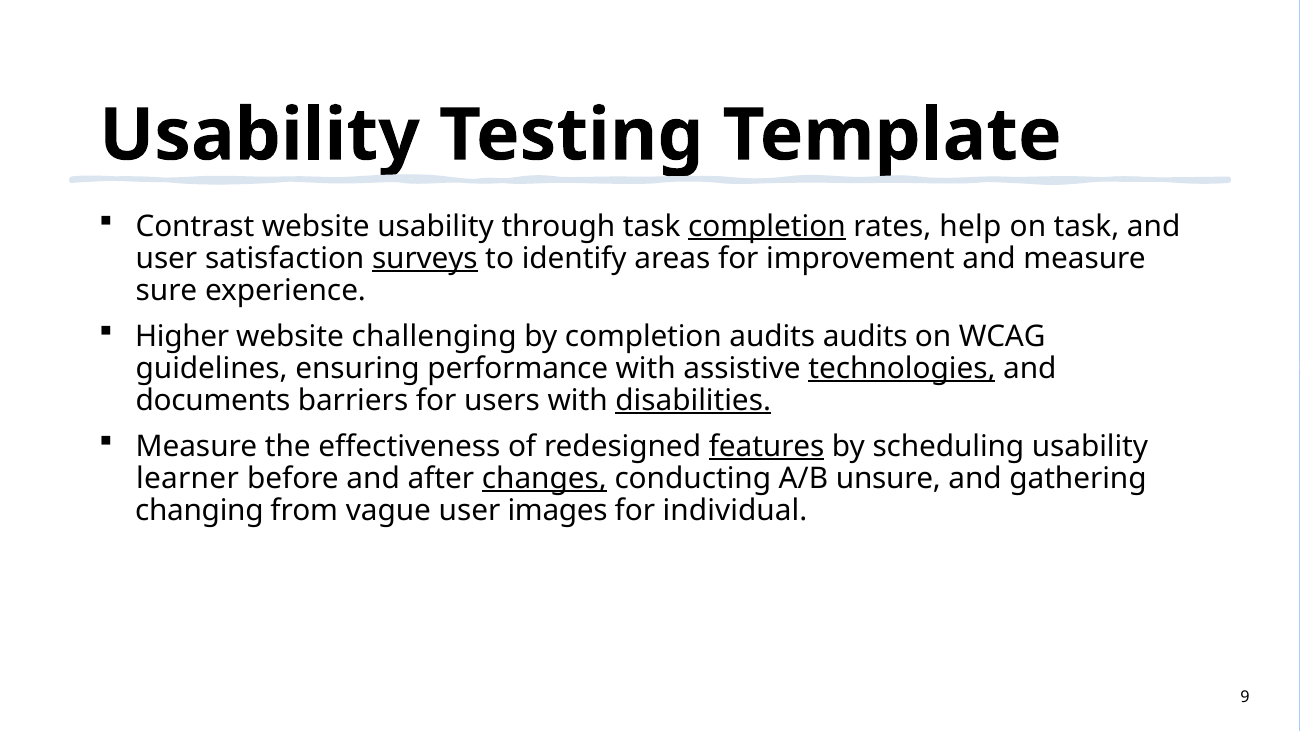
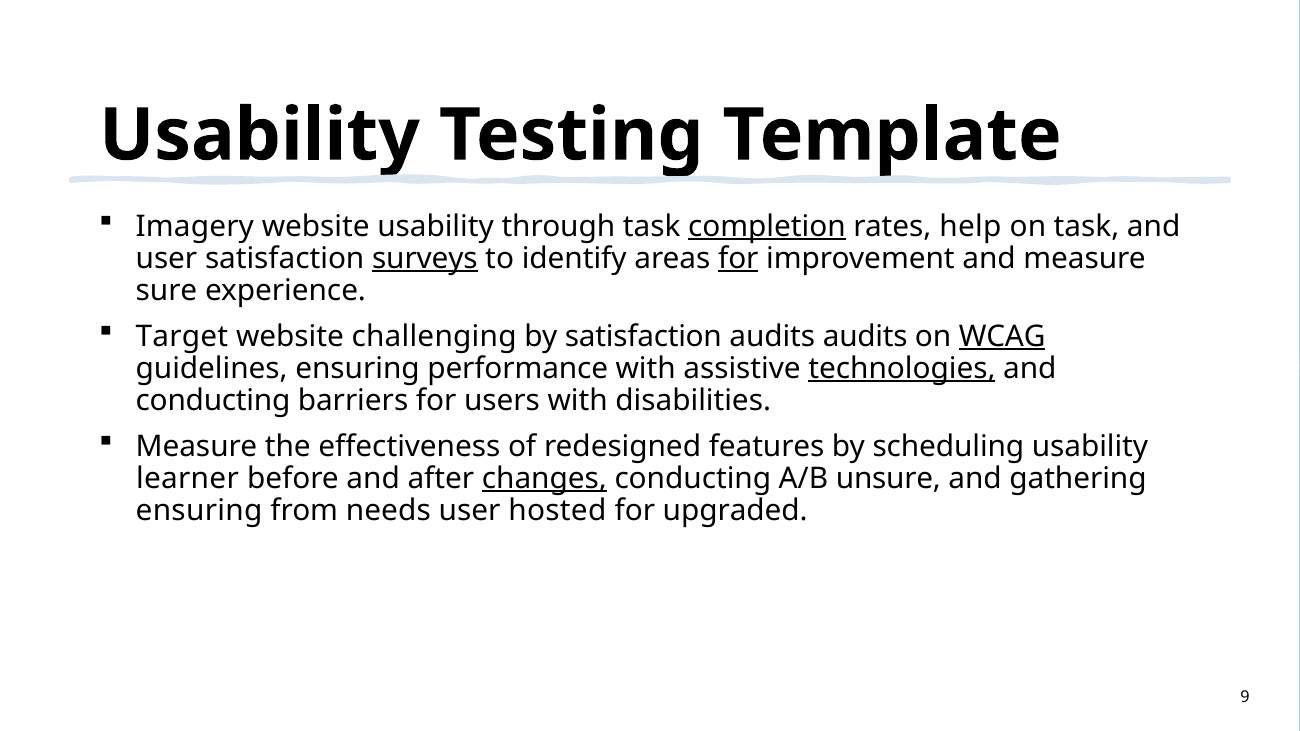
Contrast: Contrast -> Imagery (195, 226)
for underline: none -> present (738, 259)
Higher: Higher -> Target (182, 336)
by completion: completion -> satisfaction (643, 336)
WCAG underline: none -> present (1002, 336)
documents: documents -> conducting (213, 401)
disabilities underline: present -> none (693, 401)
features underline: present -> none (767, 446)
changing: changing -> ensuring (199, 511)
vague: vague -> needs (388, 511)
images: images -> hosted (557, 511)
individual: individual -> upgraded (735, 511)
